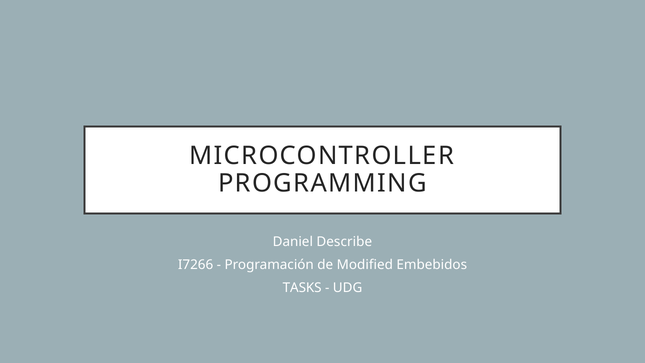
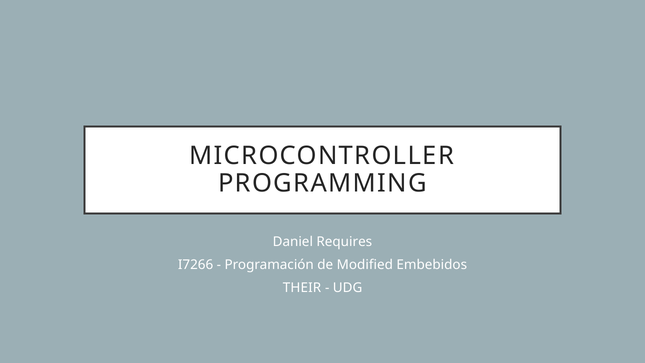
Describe: Describe -> Requires (344, 242)
TASKS: TASKS -> THEIR (302, 287)
